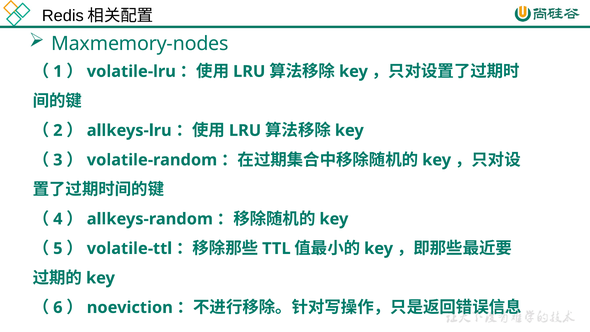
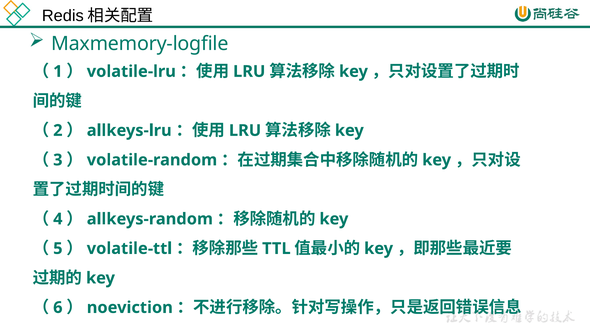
Maxmemory-nodes: Maxmemory-nodes -> Maxmemory-logfile (140, 44)
